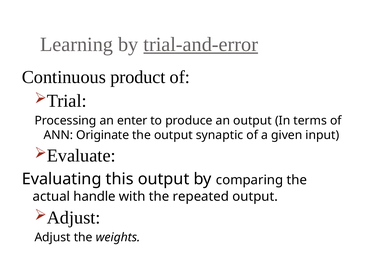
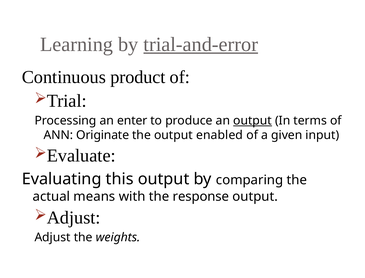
output underline: none -> present (253, 121)
synaptic: synaptic -> enabled (220, 135)
handle: handle -> means (94, 197)
repeated: repeated -> response (201, 197)
